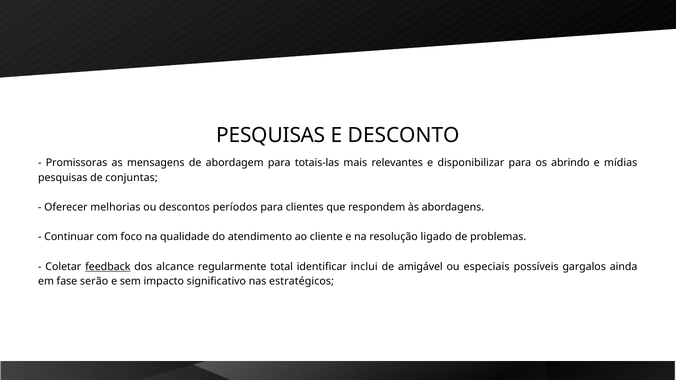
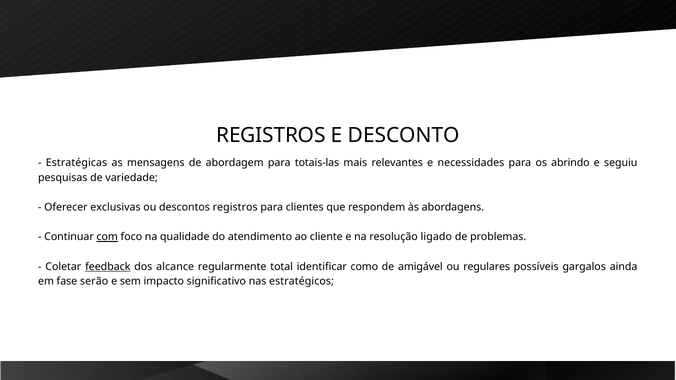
PESQUISAS: PESQUISAS -> REGISTROS (271, 136)
Promissoras: Promissoras -> Estratégicas (76, 163)
disponibilizar: disponibilizar -> necessidades (471, 163)
mídias: mídias -> seguiu (621, 163)
conjuntas: conjuntas -> variedade (132, 178)
melhorias: melhorias -> exclusivas (115, 207)
descontos períodos: períodos -> registros (235, 207)
com underline: none -> present (107, 237)
inclui: inclui -> como (364, 267)
especiais: especiais -> regulares (487, 267)
